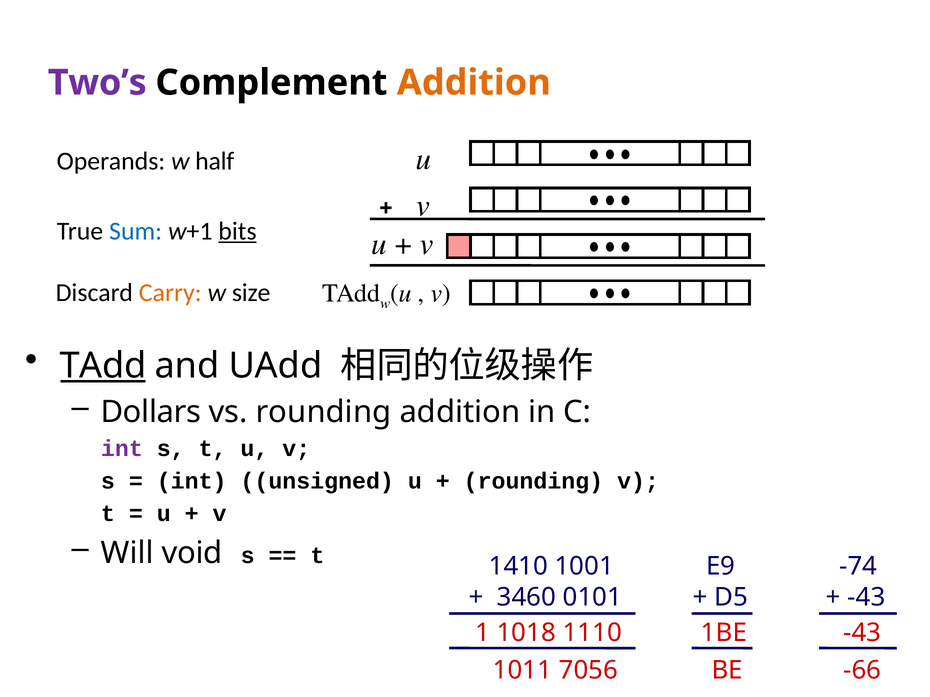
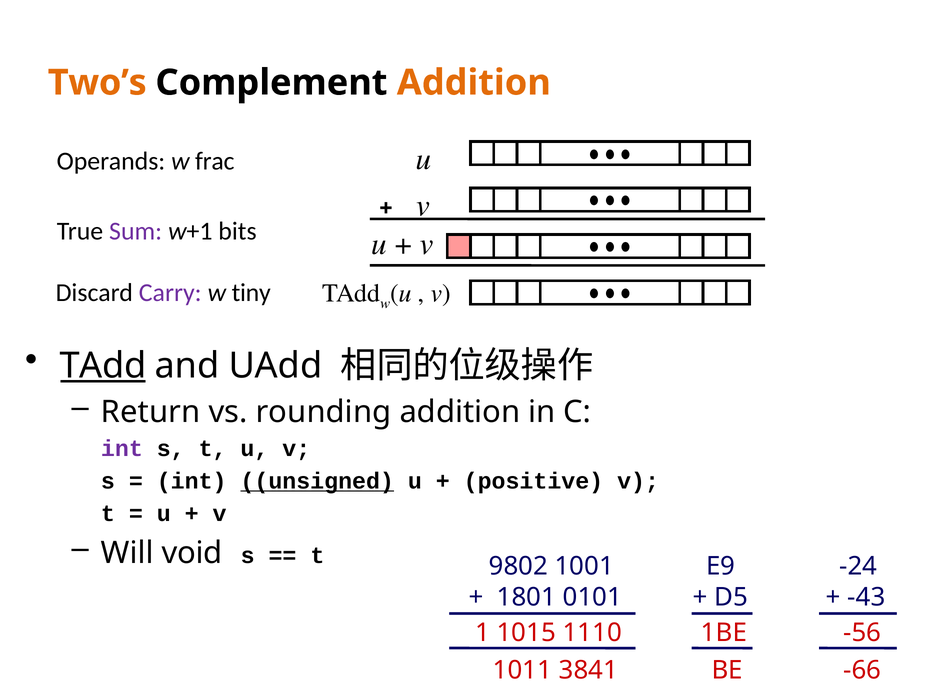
Two’s colour: purple -> orange (97, 83)
half: half -> frac (215, 161)
Sum colour: blue -> purple (136, 231)
bits underline: present -> none (237, 231)
Carry colour: orange -> purple (170, 293)
size: size -> tiny (251, 293)
Dollars: Dollars -> Return (151, 412)
unsigned underline: none -> present (317, 481)
rounding: rounding -> positive (533, 481)
1410: 1410 -> 9802 (518, 567)
-74: -74 -> -24 (858, 567)
3460: 3460 -> 1801 (526, 598)
1018: 1018 -> 1015 (526, 633)
-43: -43 -> -56 (862, 633)
7056: 7056 -> 3841 (588, 670)
